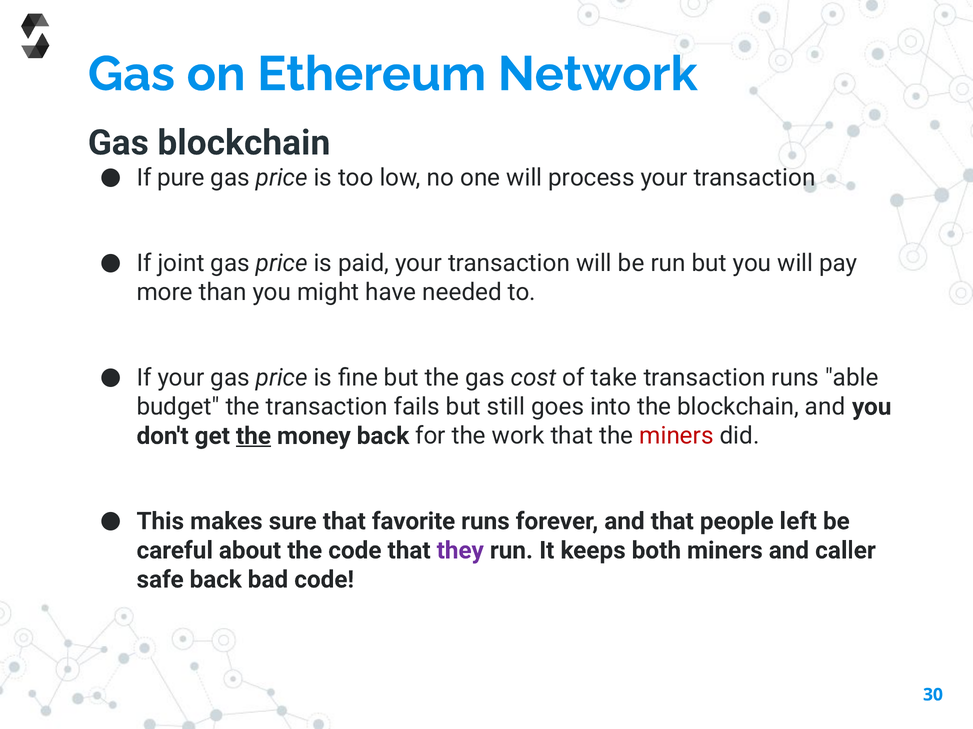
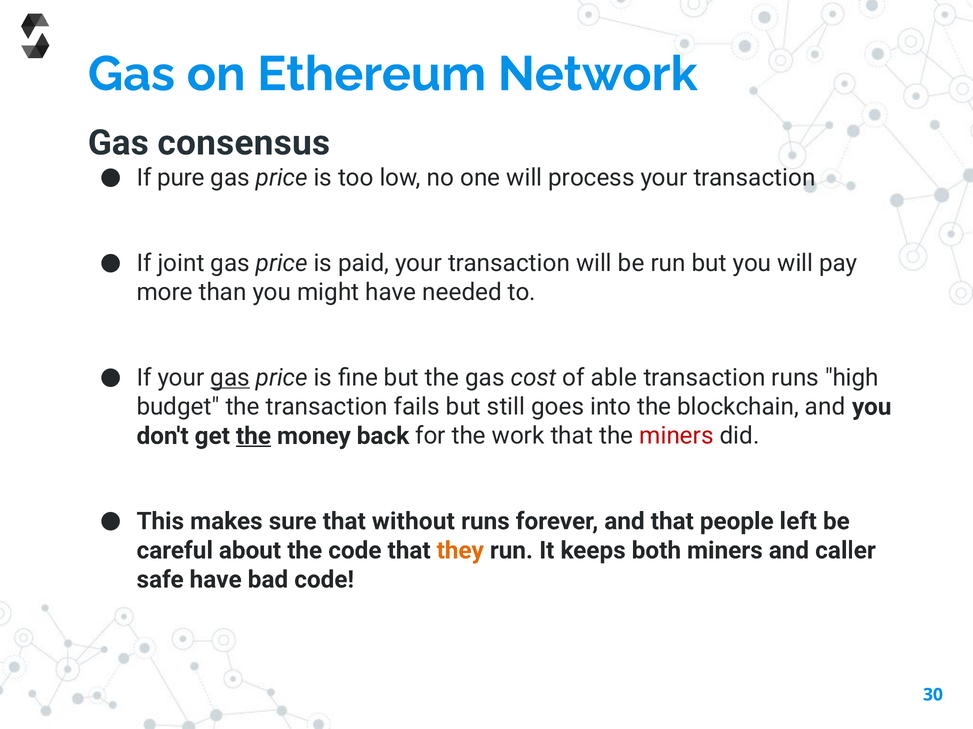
Gas blockchain: blockchain -> consensus (244, 143)
gas underline: none -> present (230, 378)
take: take -> able (614, 378)
able: able -> high (852, 378)
favorite: favorite -> without (413, 522)
they colour: purple -> orange (460, 551)
safe back: back -> have (216, 580)
